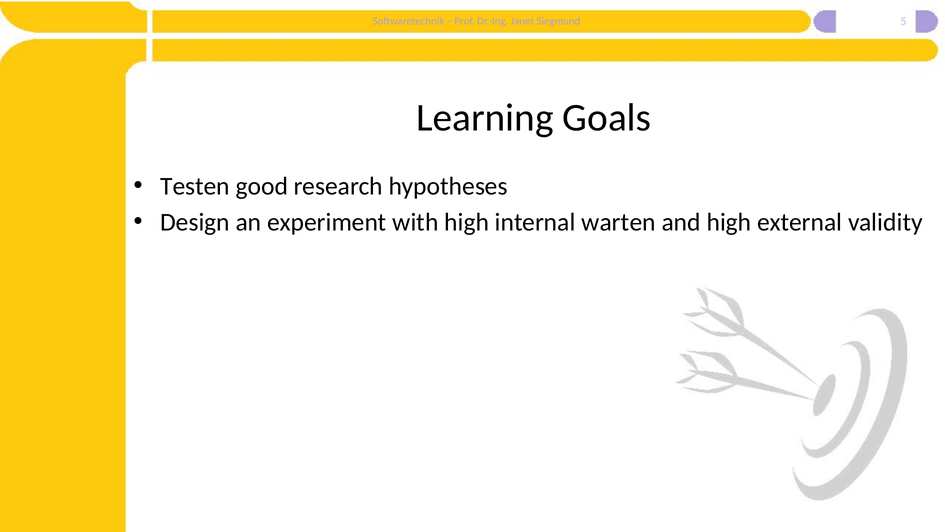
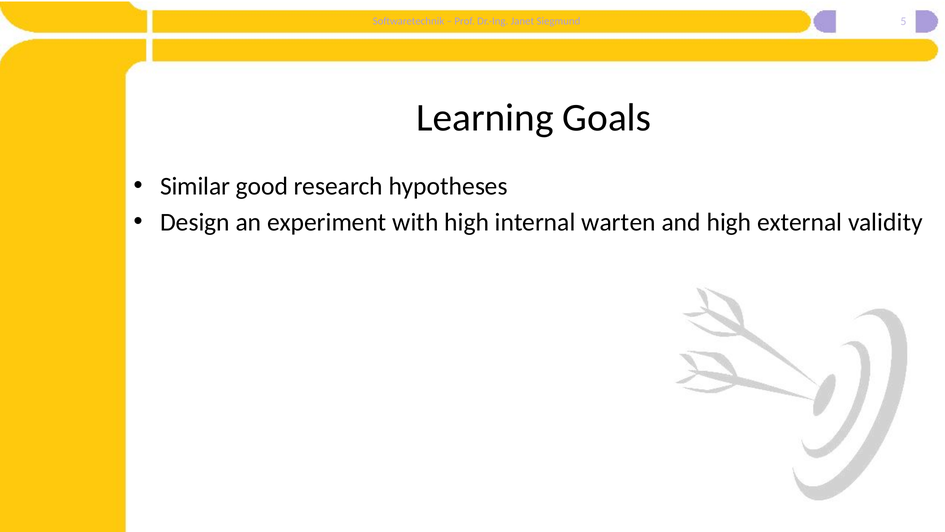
Testen: Testen -> Similar (195, 186)
